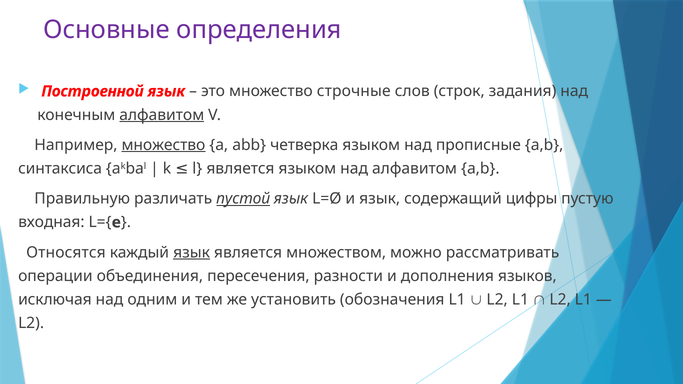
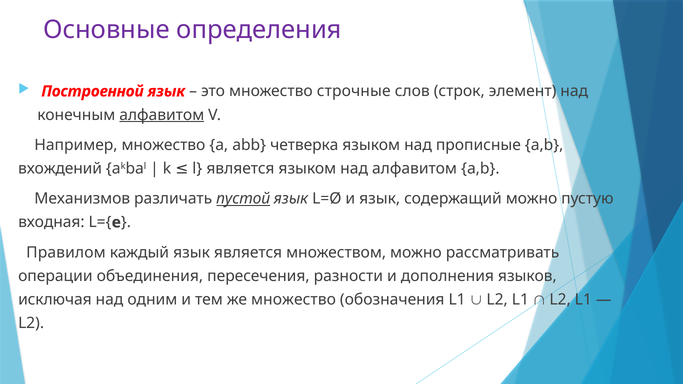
задания: задания -> элемент (523, 91)
множество underline: present -> none (163, 145)
синтаксиса: синтаксиса -> вхождений (60, 169)
Правильную: Правильную -> Механизмов (82, 199)
содержащий цифры: цифры -> можно (532, 199)
Относятся: Относятся -> Правилом (66, 252)
язык underline: present -> none (192, 252)
же установить: установить -> множество (293, 300)
